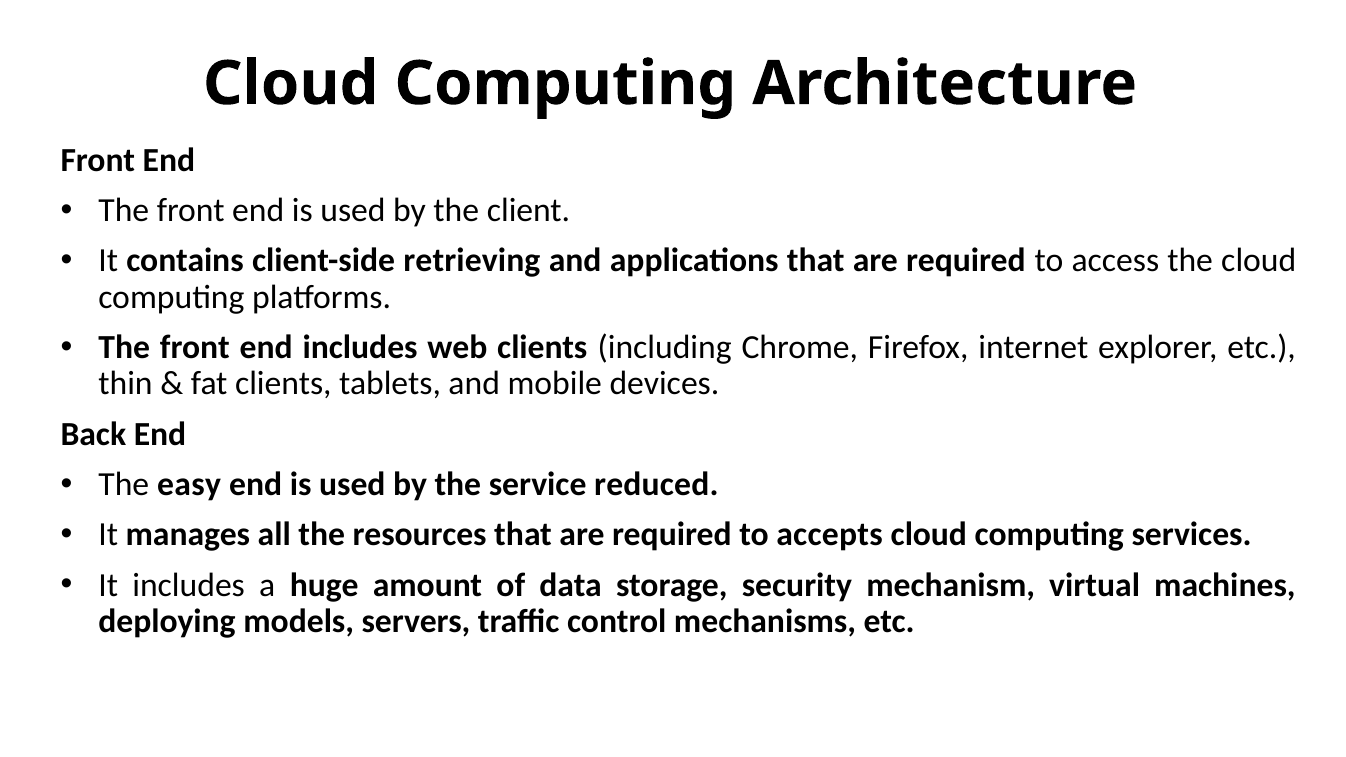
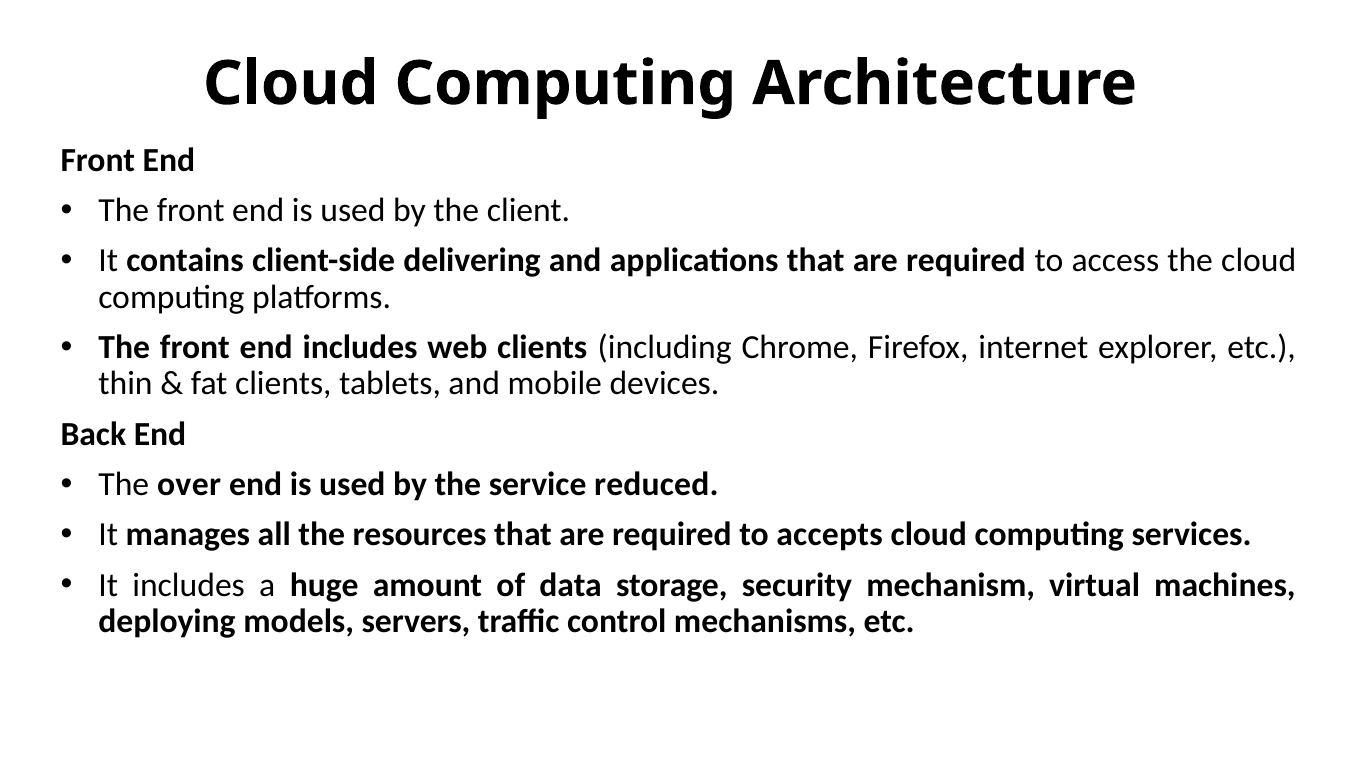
retrieving: retrieving -> delivering (472, 261)
easy: easy -> over (189, 484)
